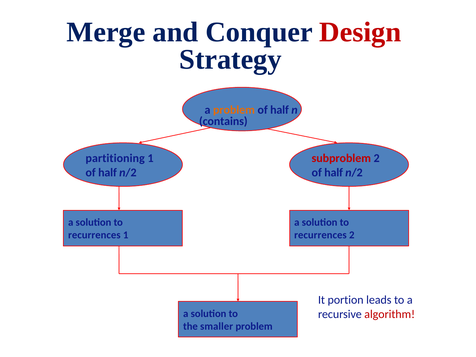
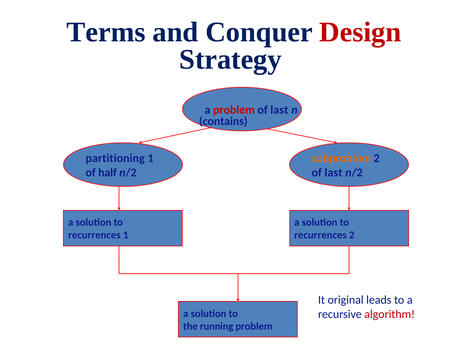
Merge: Merge -> Terms (106, 32)
problem colour: orange -> red (234, 110)
half: half -> last (279, 110)
subproblem colour: red -> orange (341, 158)
half: half -> last (333, 173)
portion: portion -> original (346, 300)
smaller: smaller -> running (217, 326)
